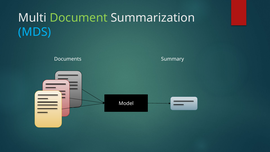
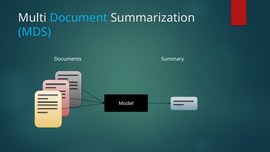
Document colour: light green -> light blue (79, 18)
